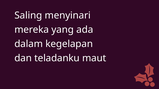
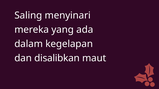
teladanku: teladanku -> disalibkan (57, 58)
